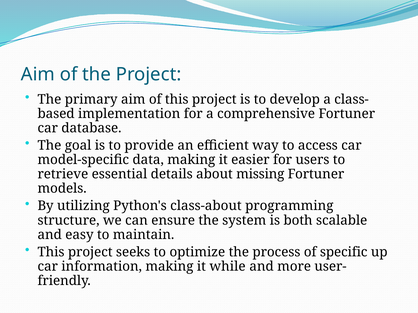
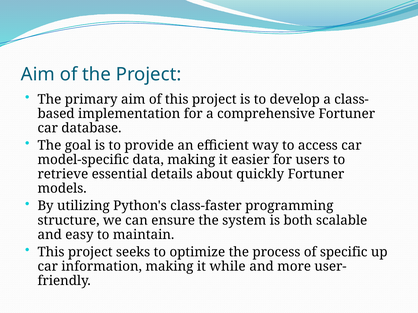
missing: missing -> quickly (260, 174)
class-about: class-about -> class-faster (206, 206)
